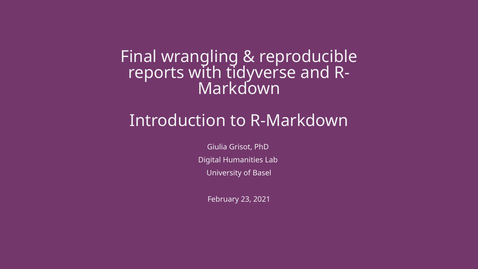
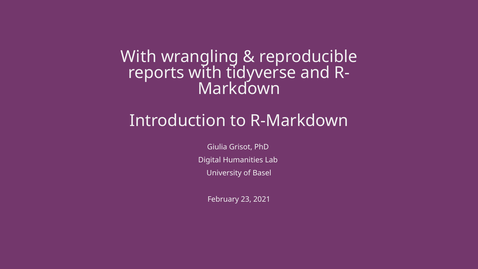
Final: Final -> With (139, 57)
